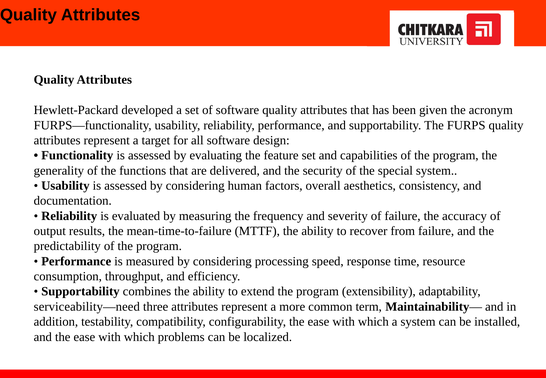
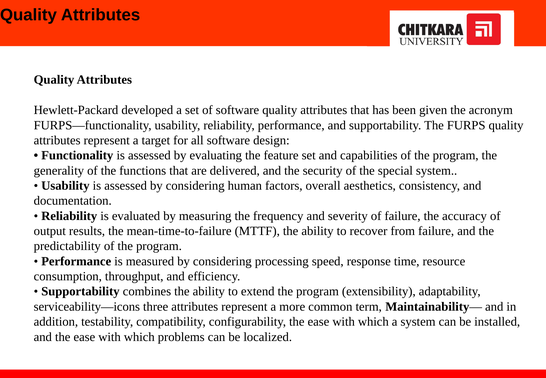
serviceability—need: serviceability—need -> serviceability—icons (87, 307)
